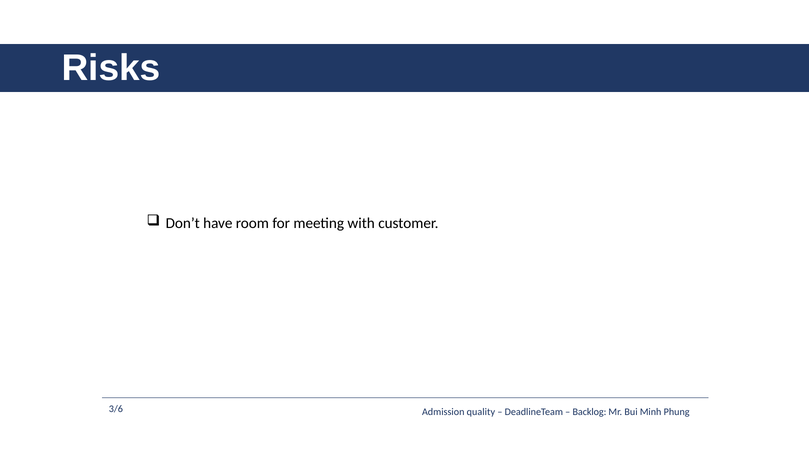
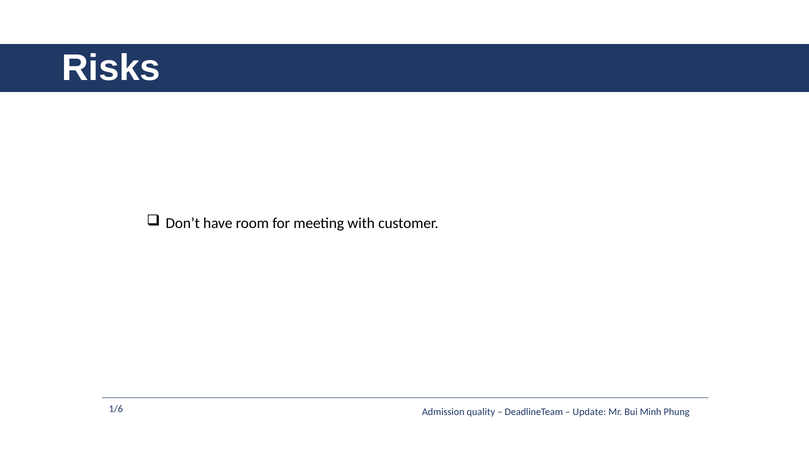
3/6: 3/6 -> 1/6 (116, 409)
Backlog: Backlog -> Update (589, 412)
